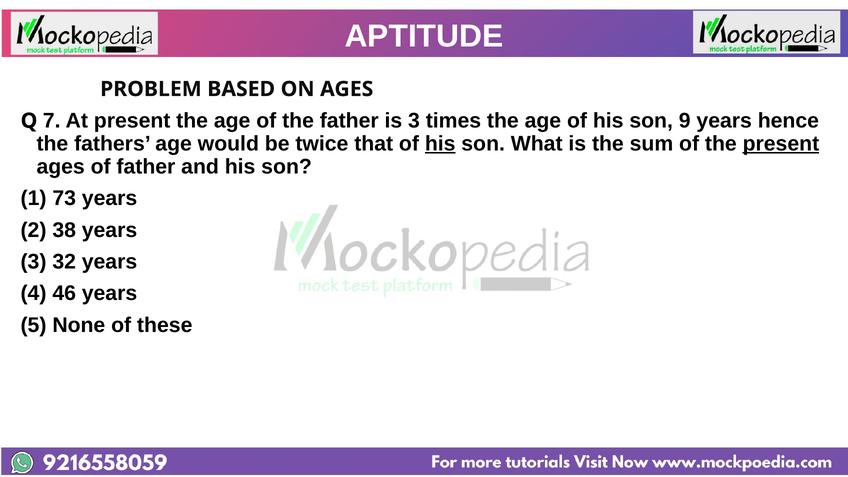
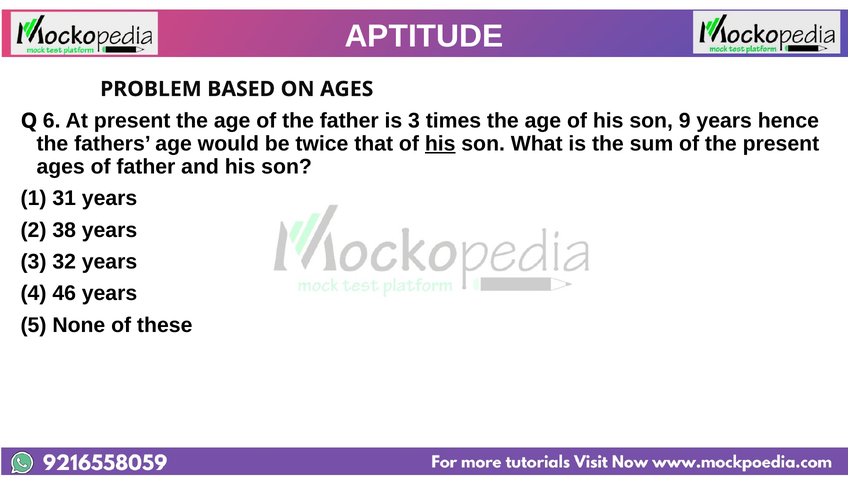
7: 7 -> 6 (52, 121)
present underline: present -> none (781, 144)
73: 73 -> 31 (64, 198)
